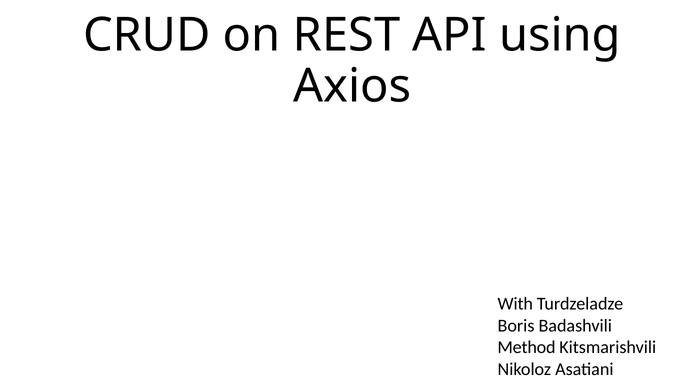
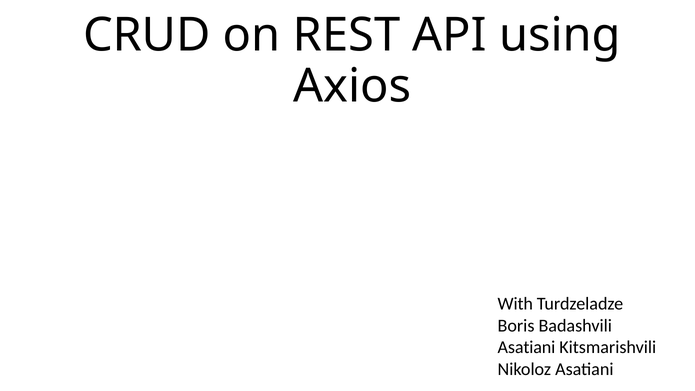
Method: Method -> Asatiani (526, 347)
